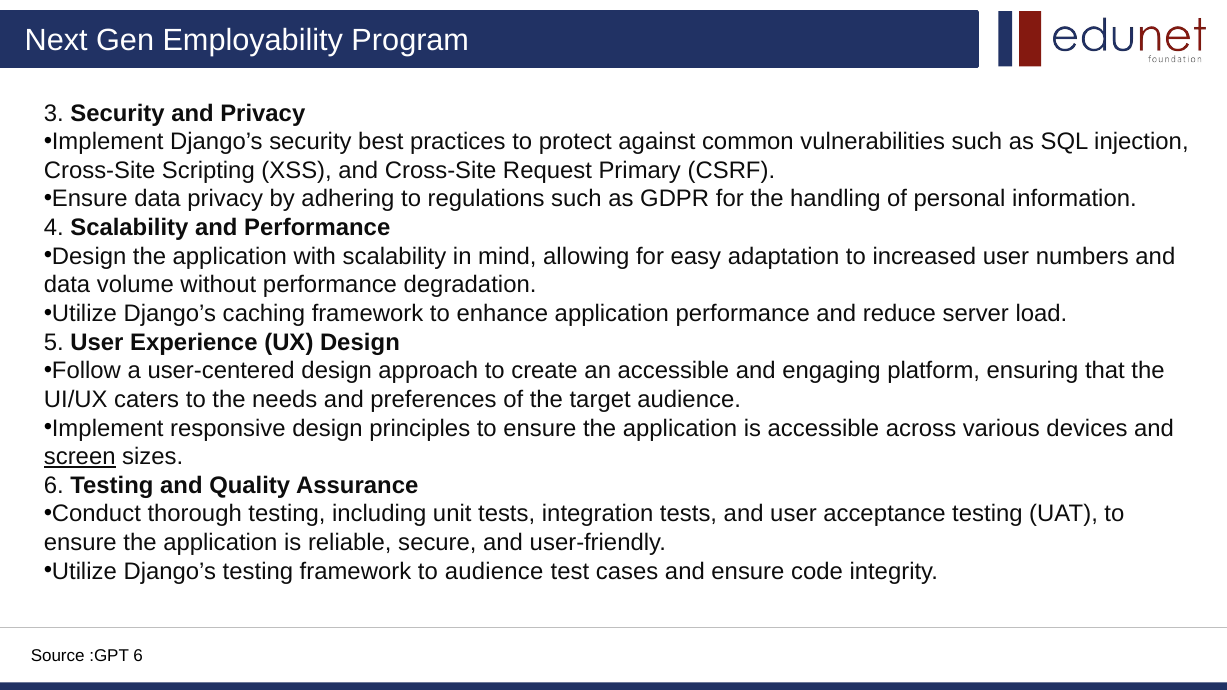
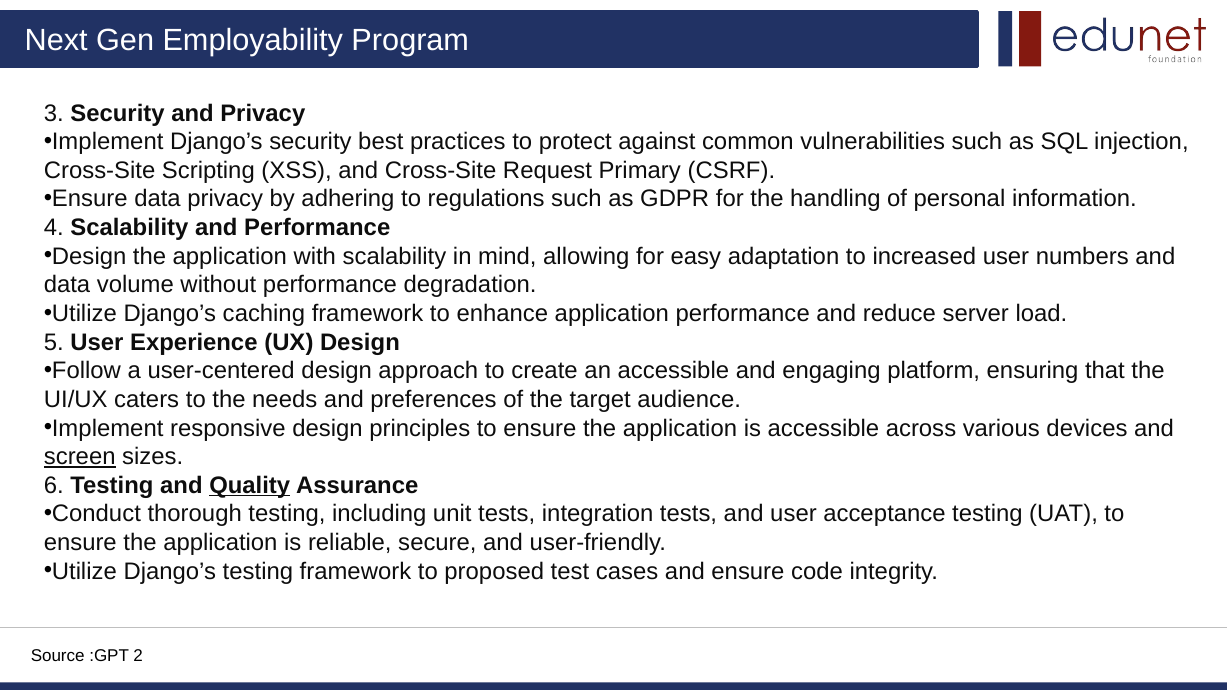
Quality underline: none -> present (250, 486)
to audience: audience -> proposed (494, 572)
:GPT 6: 6 -> 2 (138, 656)
